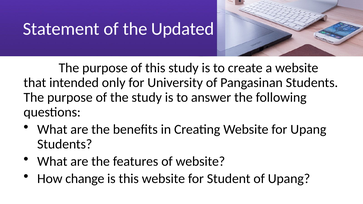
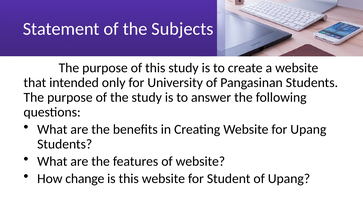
Updated: Updated -> Subjects (183, 29)
